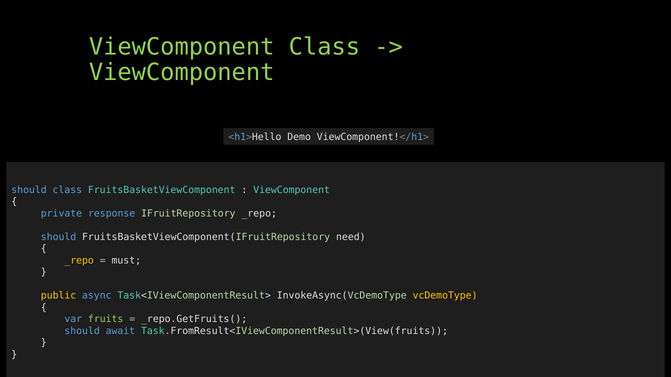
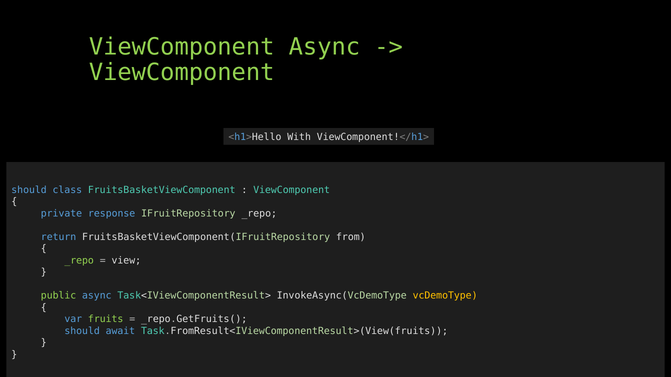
ViewComponent Class: Class -> Async (324, 47)
Demo: Demo -> With (299, 137)
should: should -> return (59, 237)
need: need -> from (351, 237)
_repo colour: yellow -> light green (79, 261)
must: must -> view (126, 261)
public colour: yellow -> light green (59, 296)
